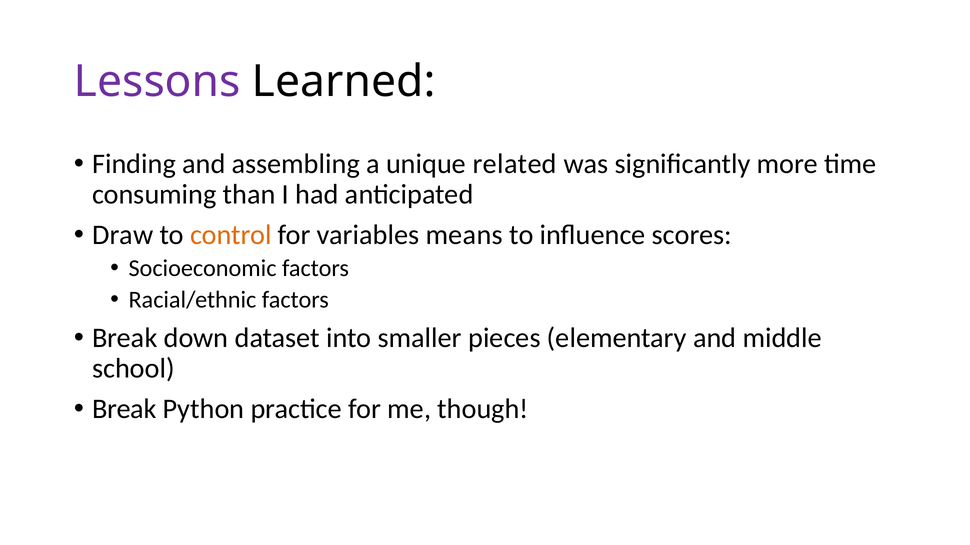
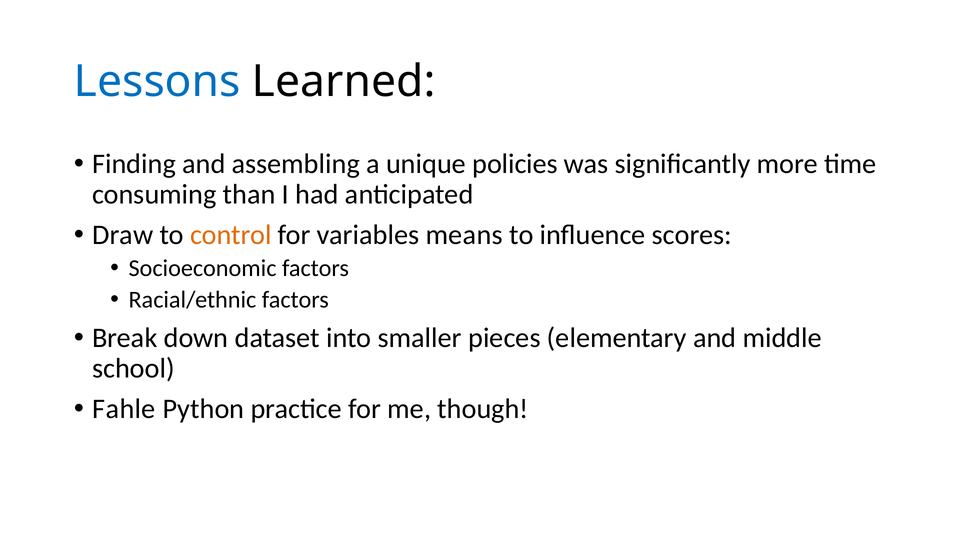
Lessons colour: purple -> blue (157, 81)
related: related -> policies (515, 164)
Break: Break -> Fahle (124, 410)
